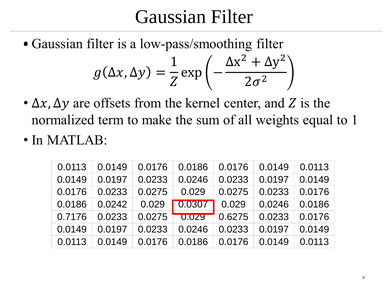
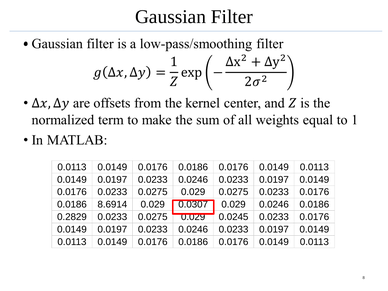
0.0242: 0.0242 -> 8.6914 (112, 204)
0.7176: 0.7176 -> 0.2829 (72, 217)
0.6275: 0.6275 -> 0.0245 (234, 217)
